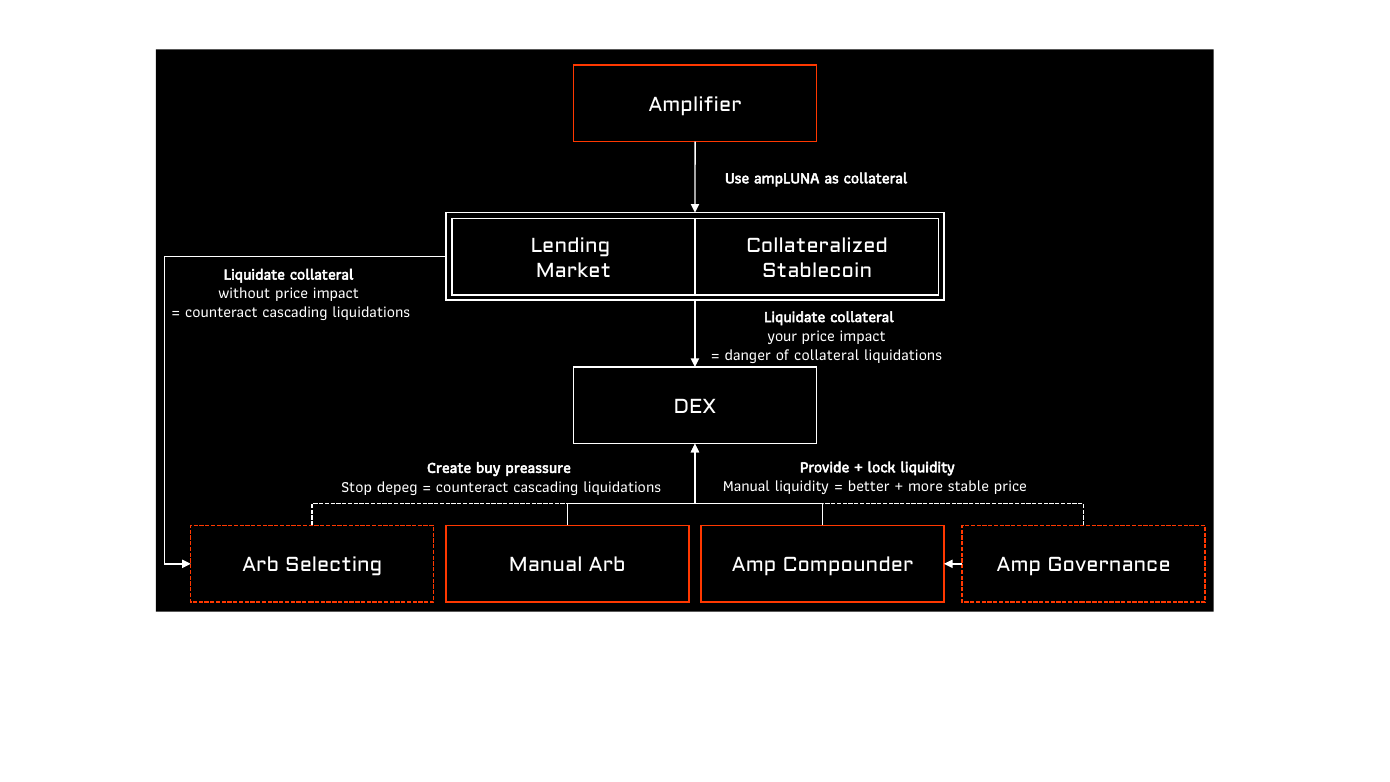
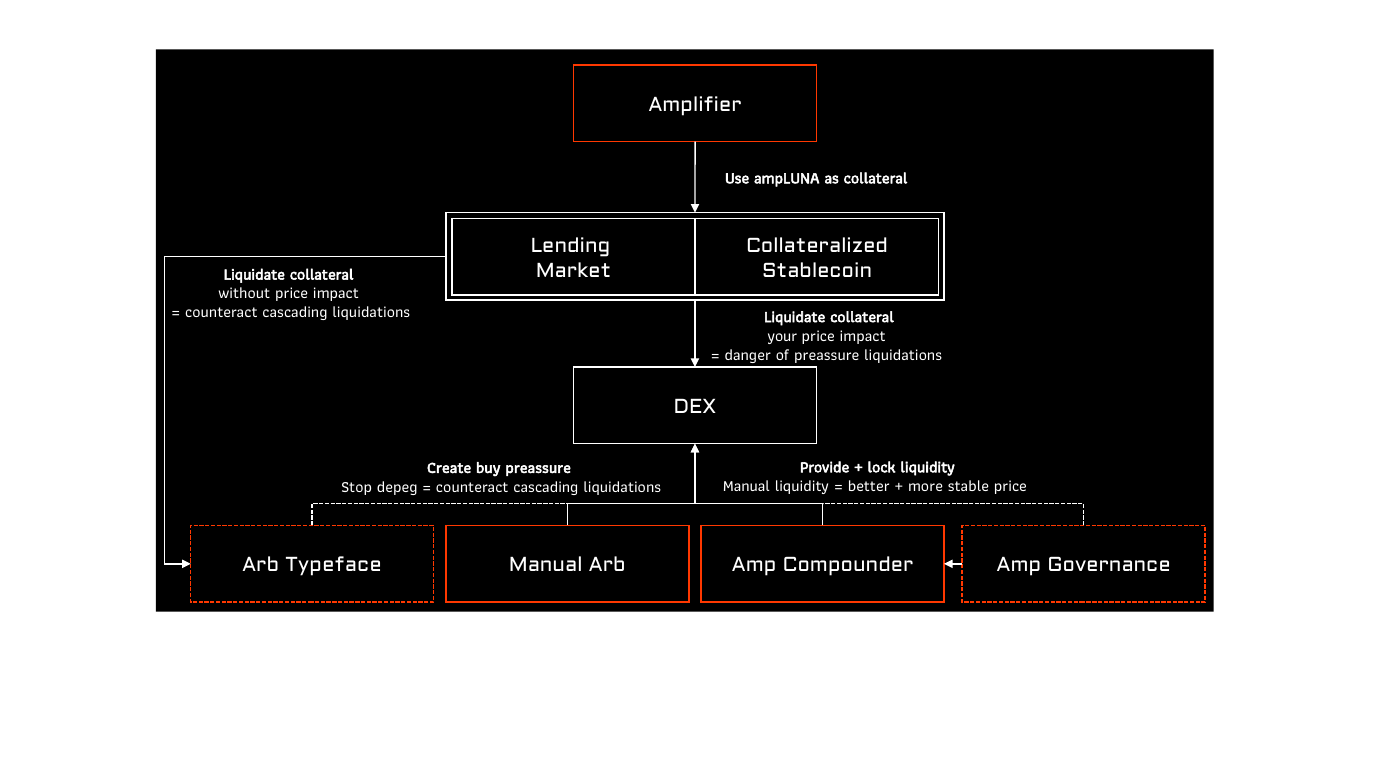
of collateral: collateral -> preassure (827, 355)
Selecting: Selecting -> Typeface (334, 565)
